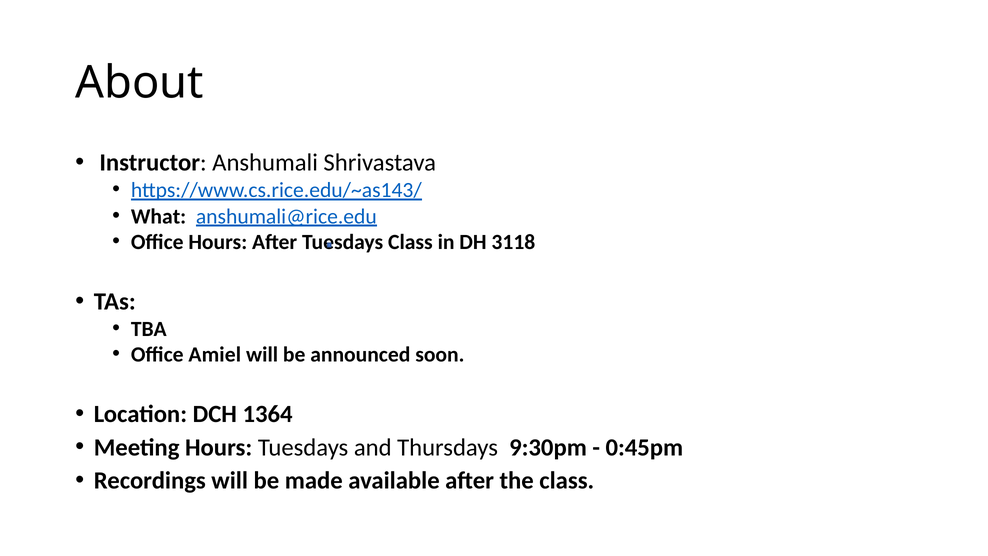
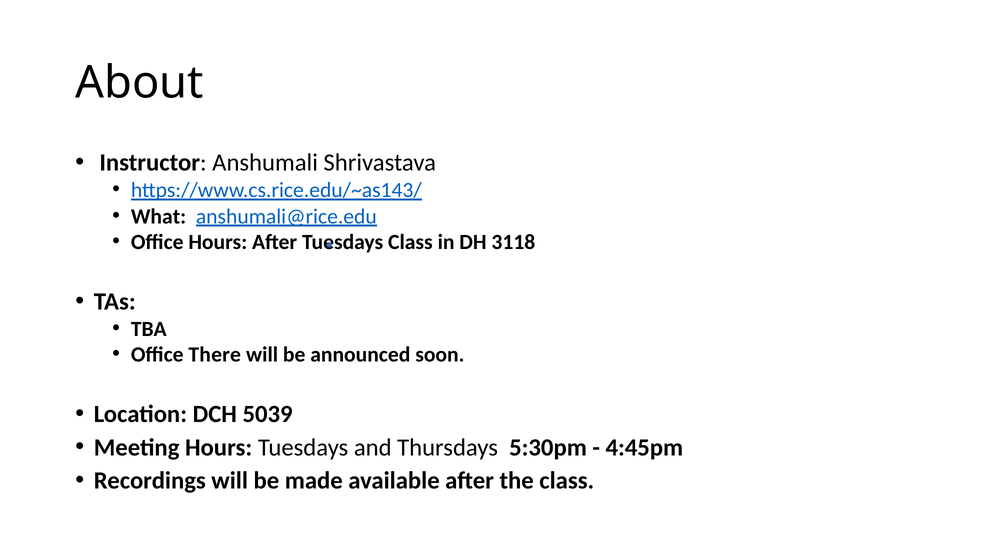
Amiel: Amiel -> There (215, 354)
1364: 1364 -> 5039 (268, 414)
9:30pm: 9:30pm -> 5:30pm (548, 447)
0:45pm: 0:45pm -> 4:45pm (644, 447)
